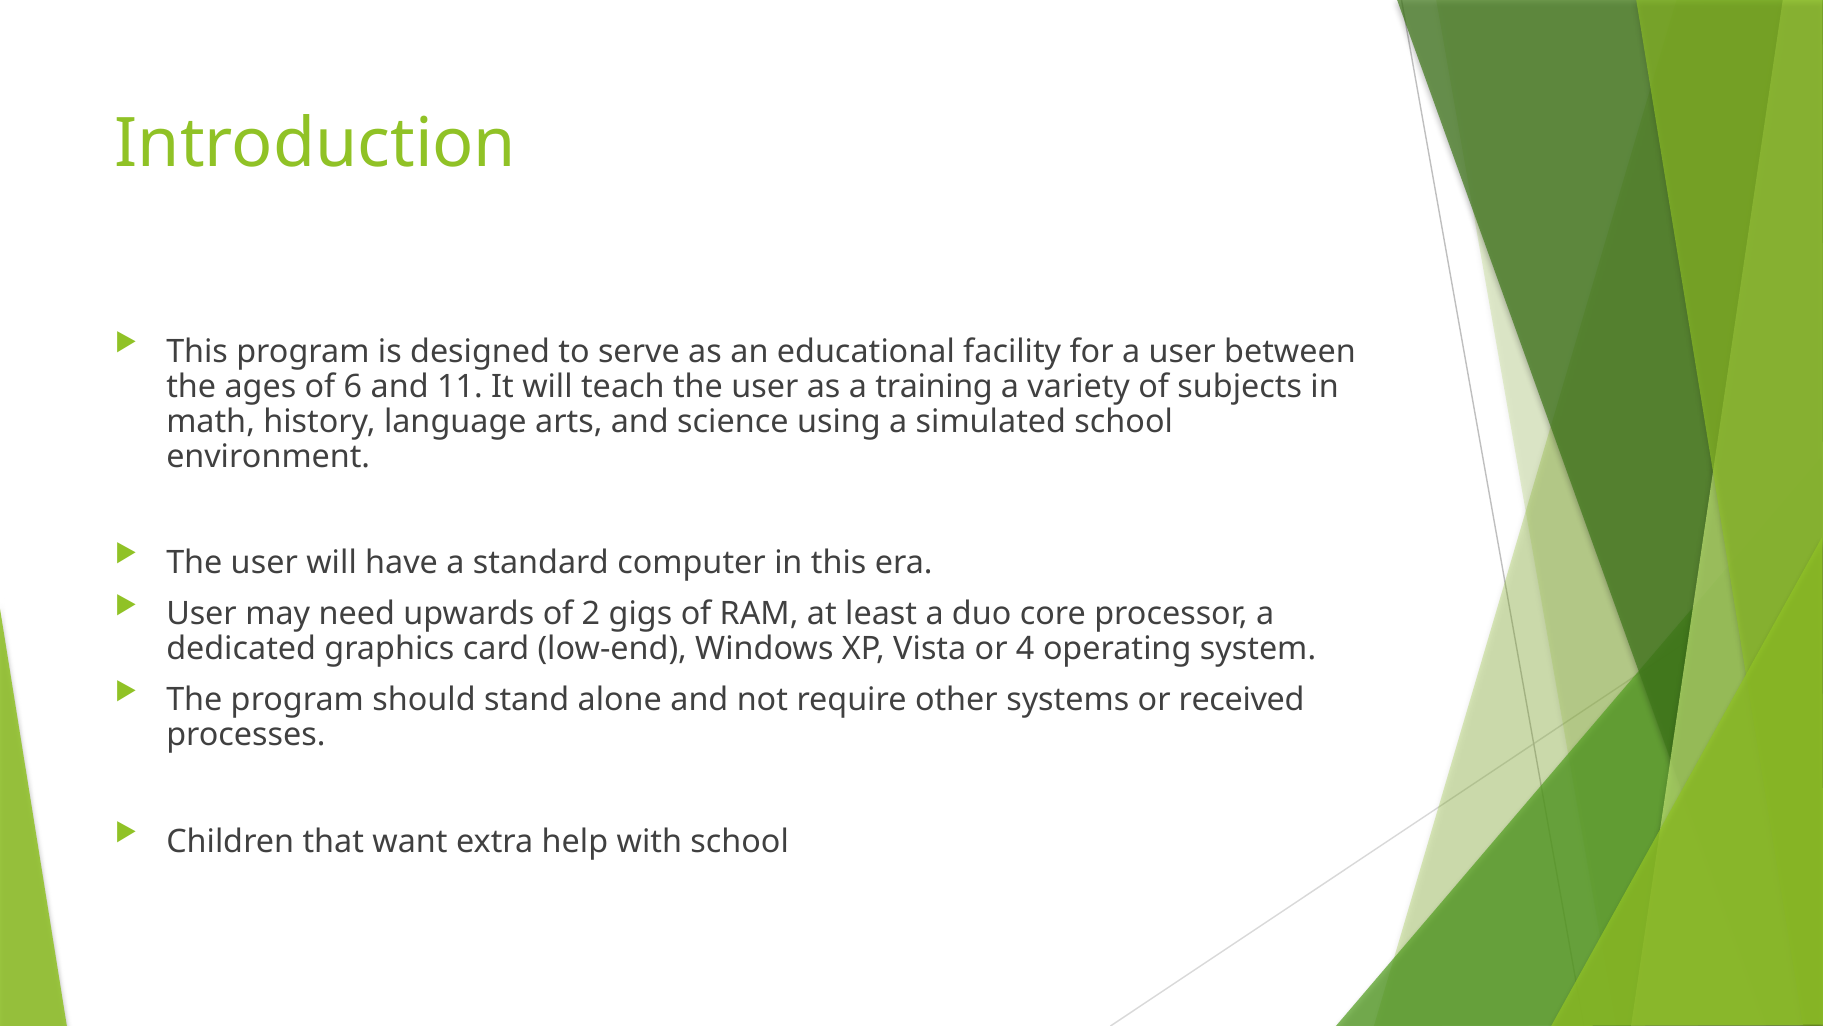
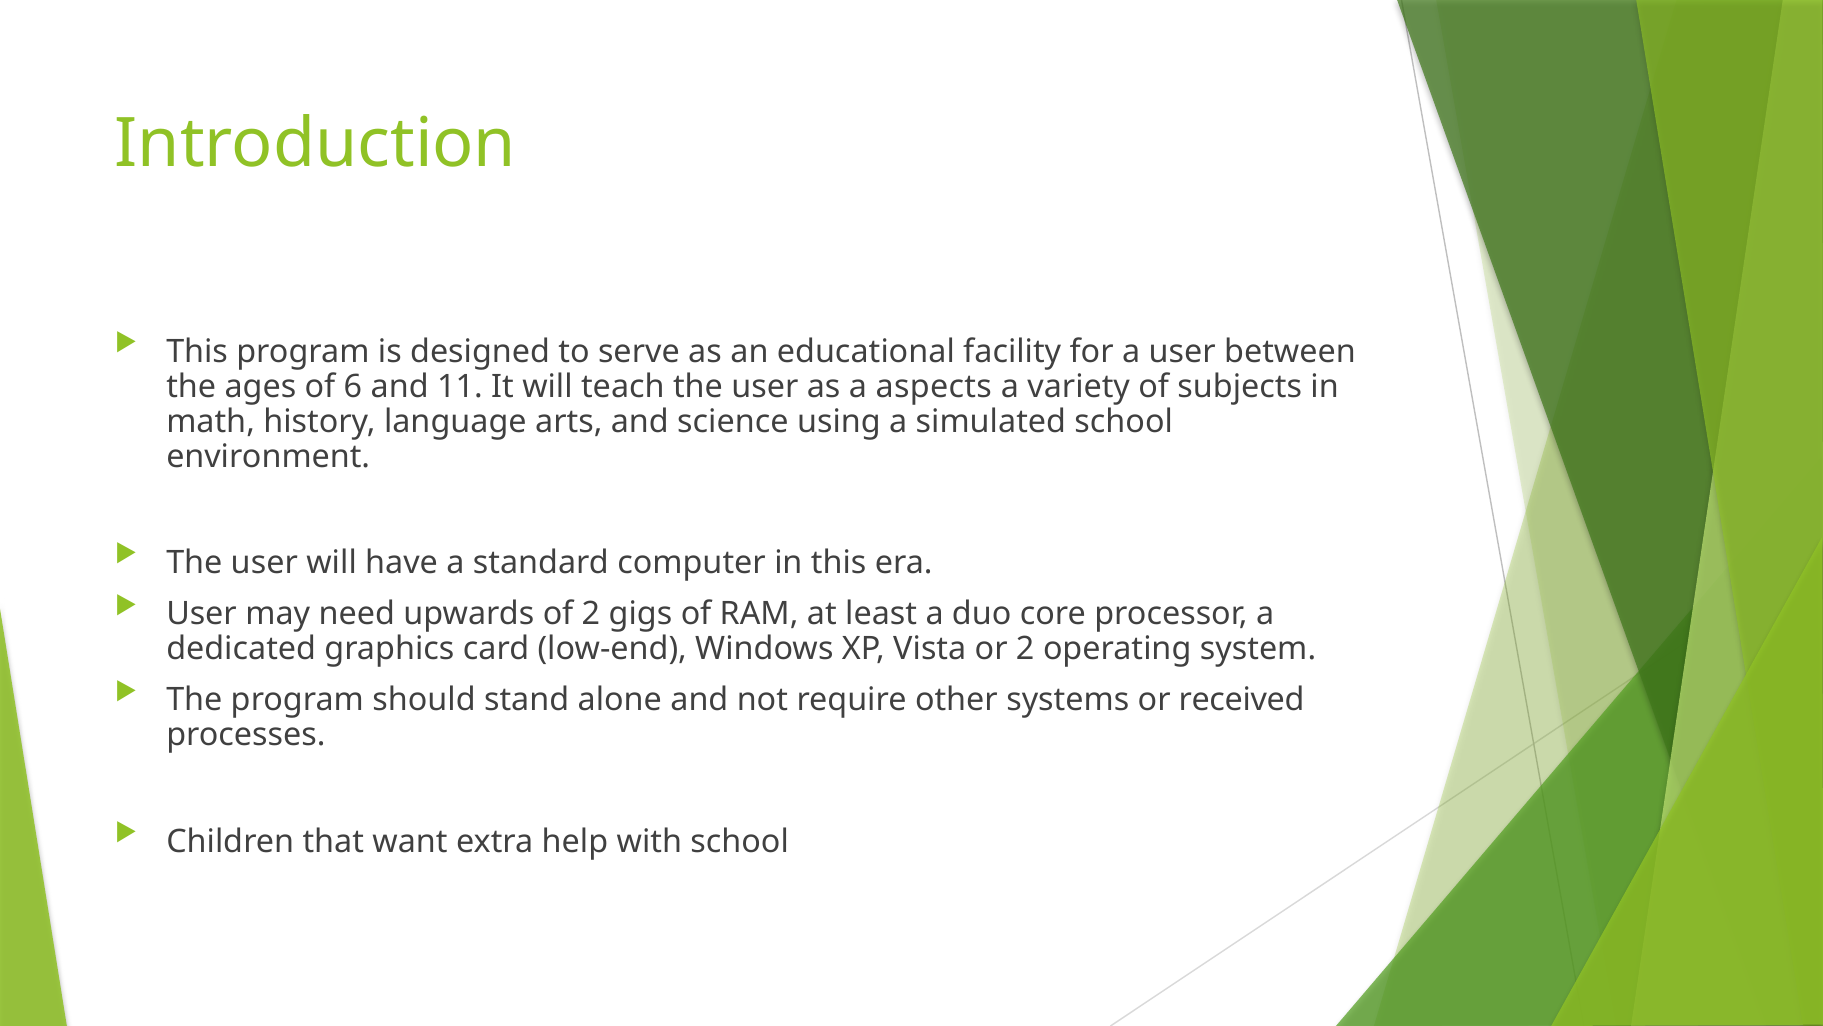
training: training -> aspects (934, 387)
or 4: 4 -> 2 (1025, 649)
